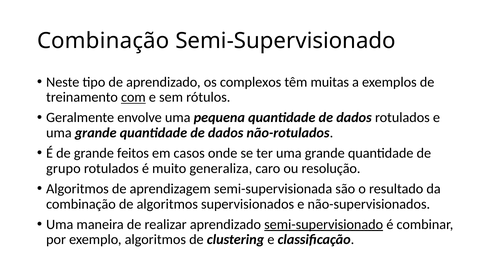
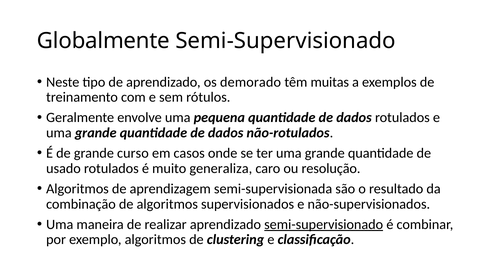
Combinação: Combinação -> Globalmente (103, 41)
complexos: complexos -> demorado (251, 82)
com underline: present -> none (133, 97)
feitos: feitos -> curso (133, 153)
grupo: grupo -> usado (63, 169)
